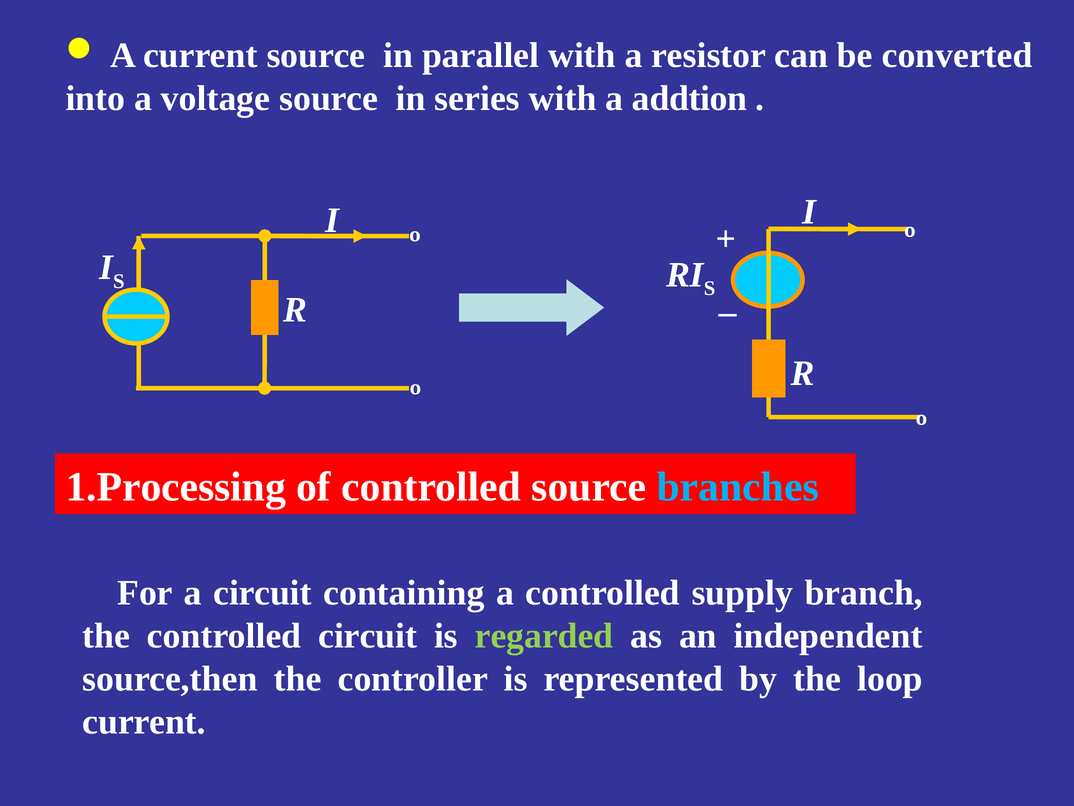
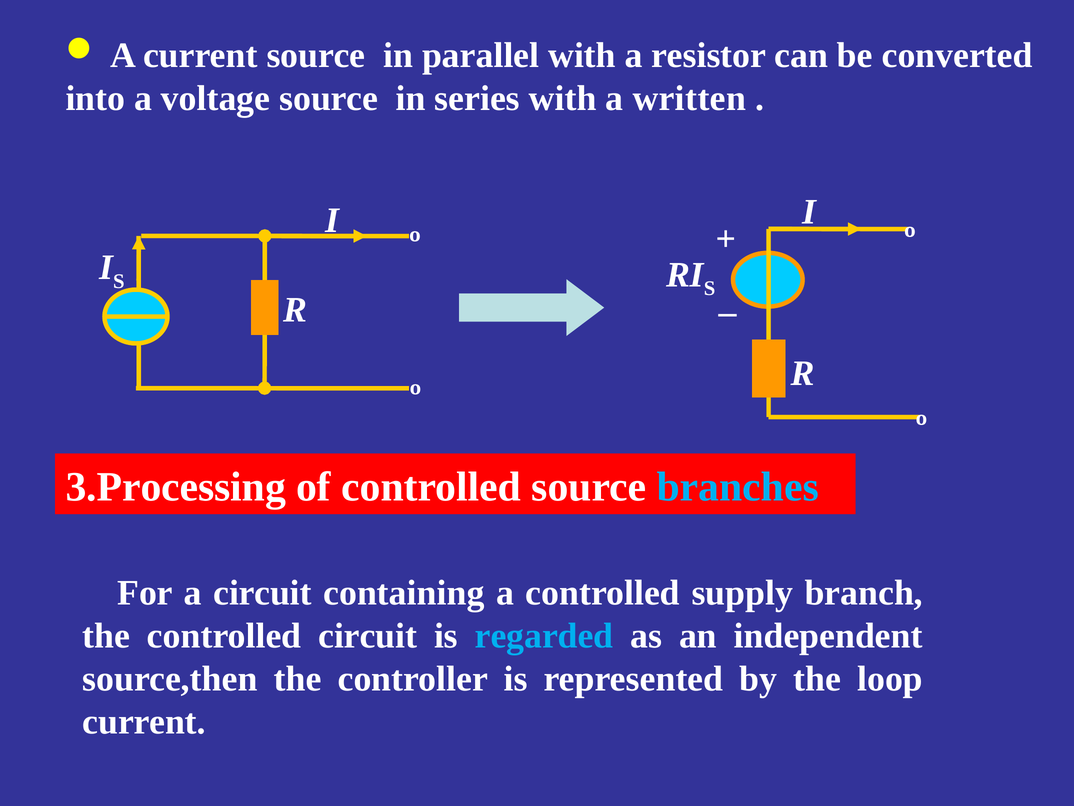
addtion: addtion -> written (689, 98)
1.Processing: 1.Processing -> 3.Processing (176, 486)
regarded colour: light green -> light blue (544, 635)
